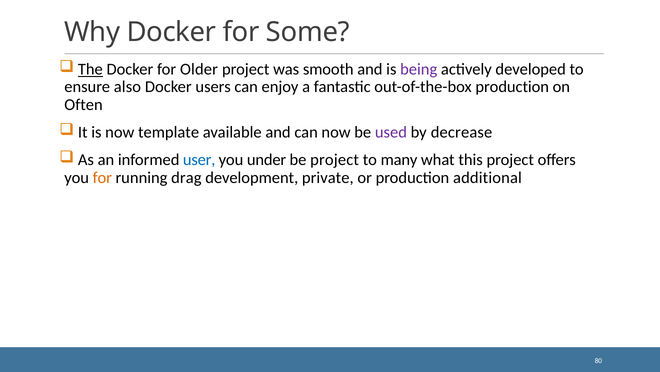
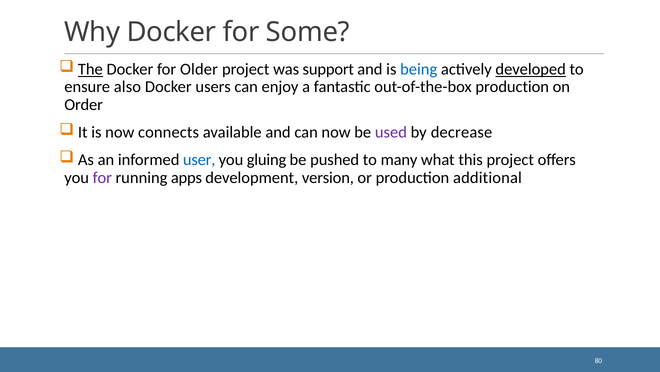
smooth: smooth -> support (328, 69)
being colour: purple -> blue (419, 69)
developed underline: none -> present (531, 69)
Often: Often -> Order (84, 105)
template: template -> connects (169, 132)
under: under -> gluing (267, 160)
be project: project -> pushed (335, 160)
for colour: orange -> purple (102, 177)
drag: drag -> apps (186, 177)
private: private -> version (328, 177)
